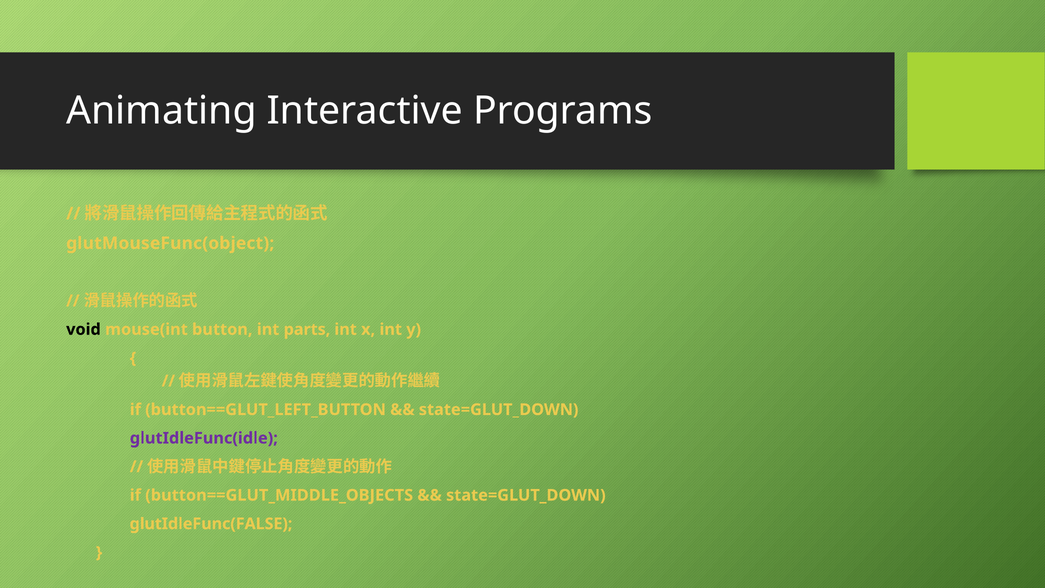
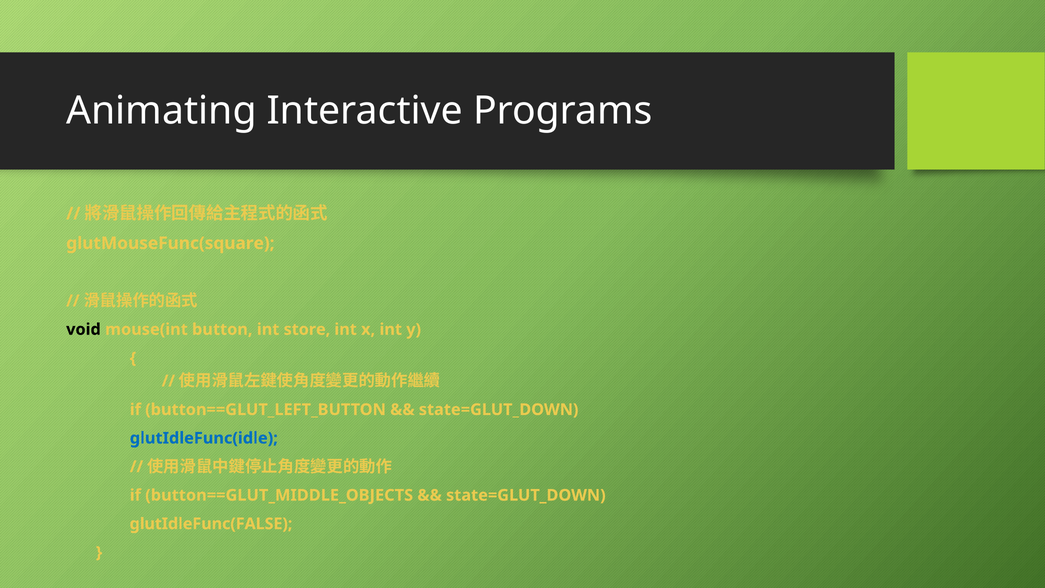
glutMouseFunc(object: glutMouseFunc(object -> glutMouseFunc(square (170, 243)
parts: parts -> store (307, 329)
glutIdleFunc(idle colour: purple -> blue (204, 438)
